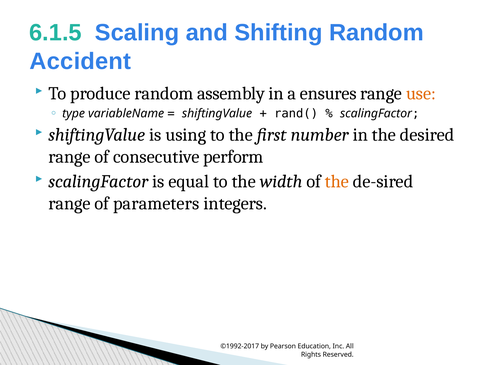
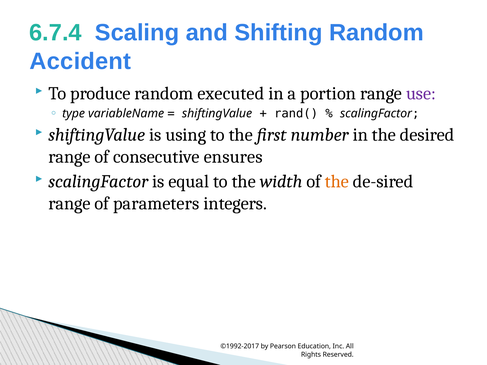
6.1.5: 6.1.5 -> 6.7.4 (55, 33)
assembly: assembly -> executed (231, 94)
ensures: ensures -> portion (328, 94)
use colour: orange -> purple (421, 94)
perform: perform -> ensures (233, 157)
